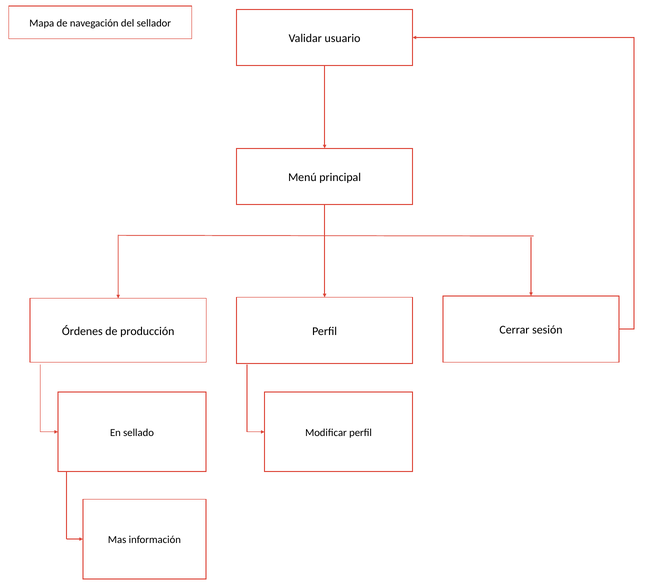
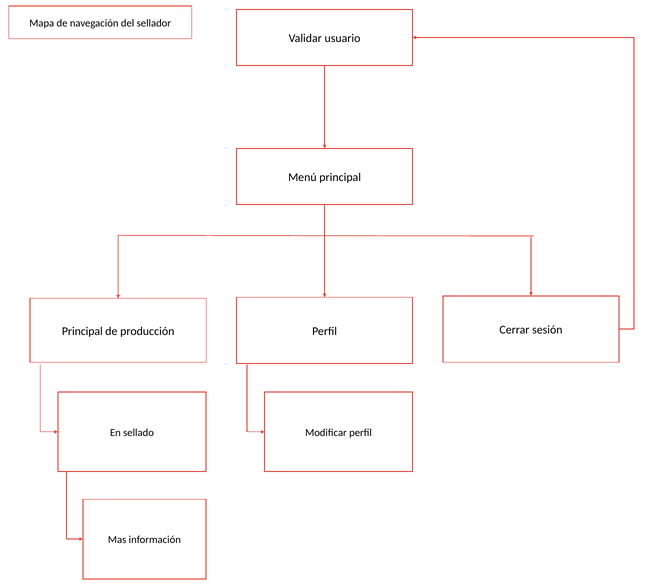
Órdenes: Órdenes -> Principal (82, 331)
